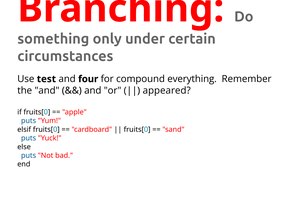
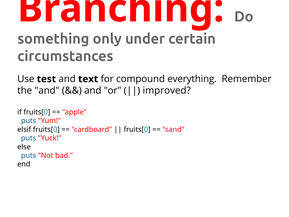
four: four -> text (88, 79)
appeared: appeared -> improved (167, 90)
